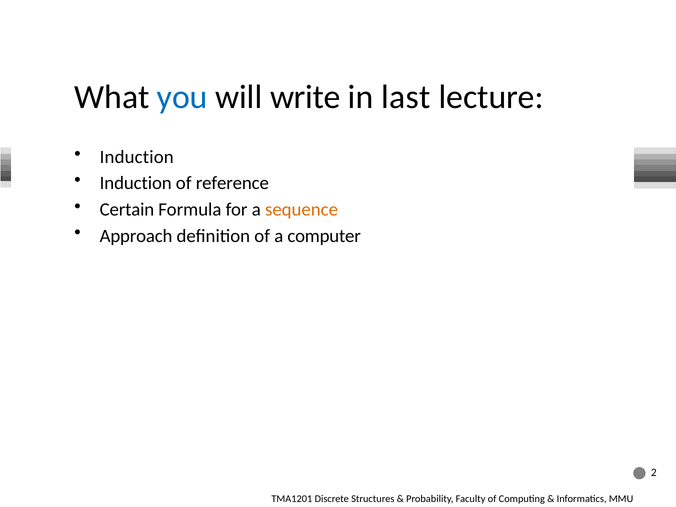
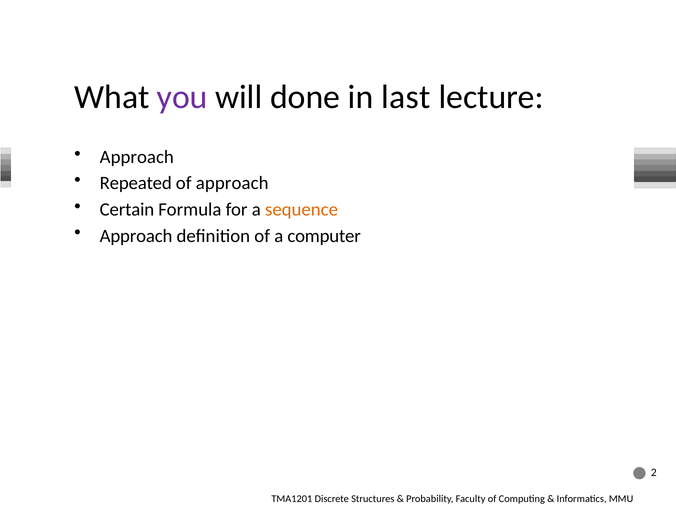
you colour: blue -> purple (182, 97)
write: write -> done (305, 97)
Induction: Induction -> Approach (137, 157)
Induction: Induction -> Repeated (136, 183)
of reference: reference -> approach (232, 183)
